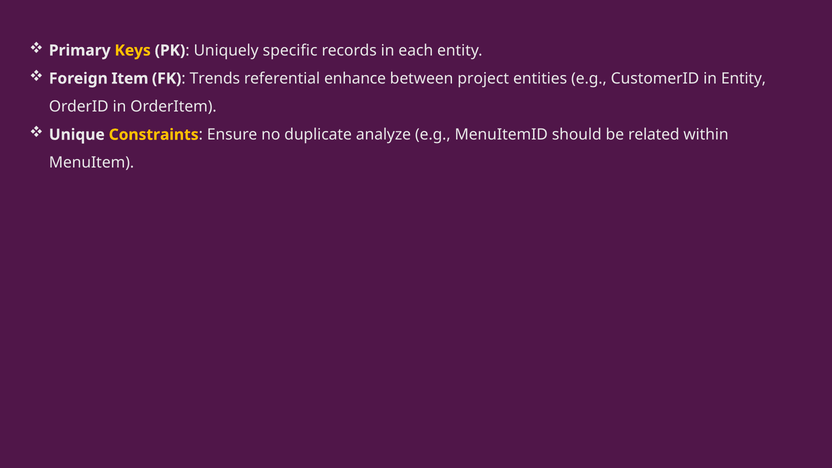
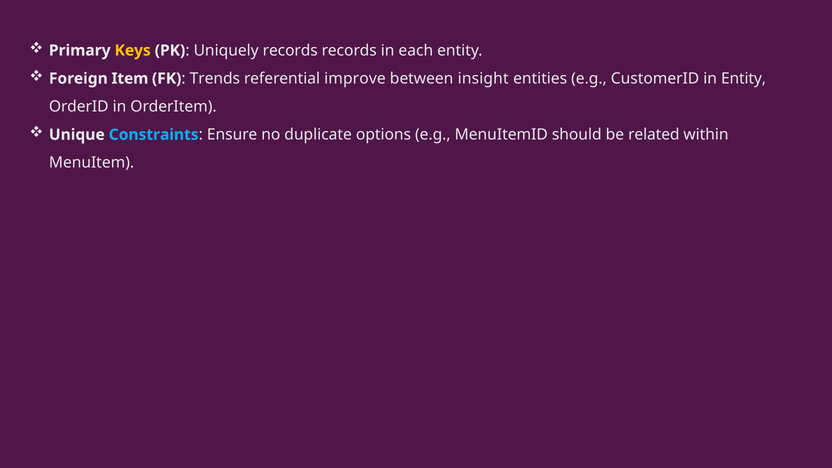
Uniquely specific: specific -> records (290, 50)
enhance: enhance -> improve (355, 79)
project: project -> insight (483, 79)
Constraints colour: yellow -> light blue (154, 135)
analyze: analyze -> options (383, 135)
